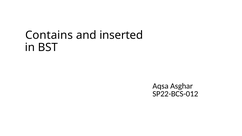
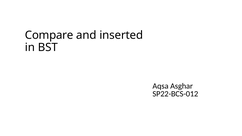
Contains: Contains -> Compare (49, 35)
